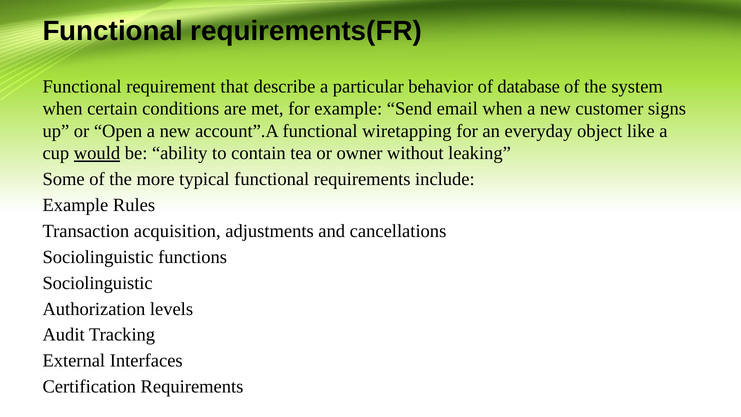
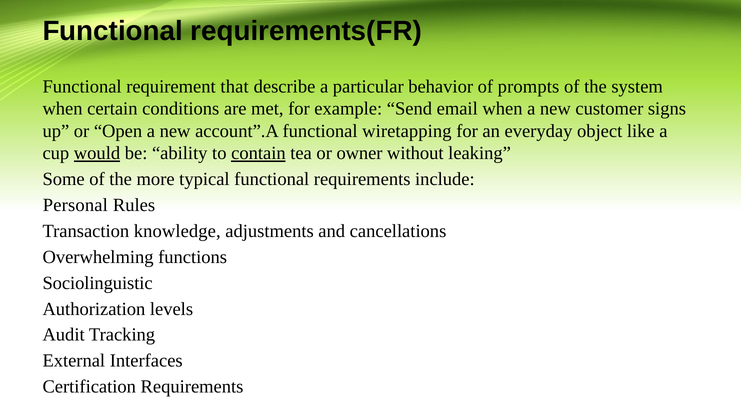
database: database -> prompts (529, 87)
contain underline: none -> present (258, 153)
Example: Example -> Personal (75, 205)
acquisition: acquisition -> knowledge (177, 231)
Sociolinguistic: Sociolinguistic -> Overwhelming (98, 257)
